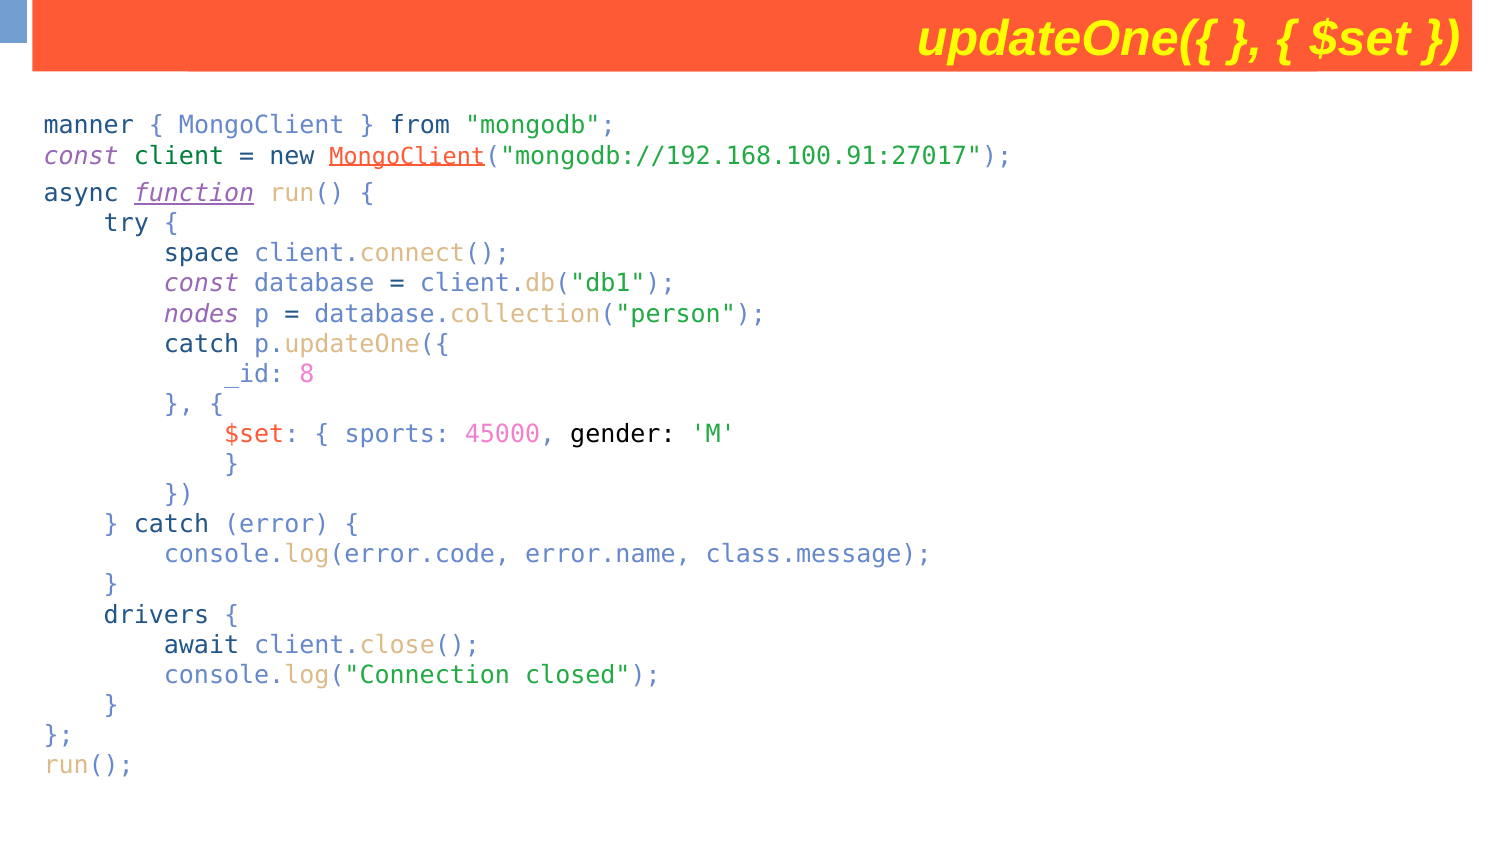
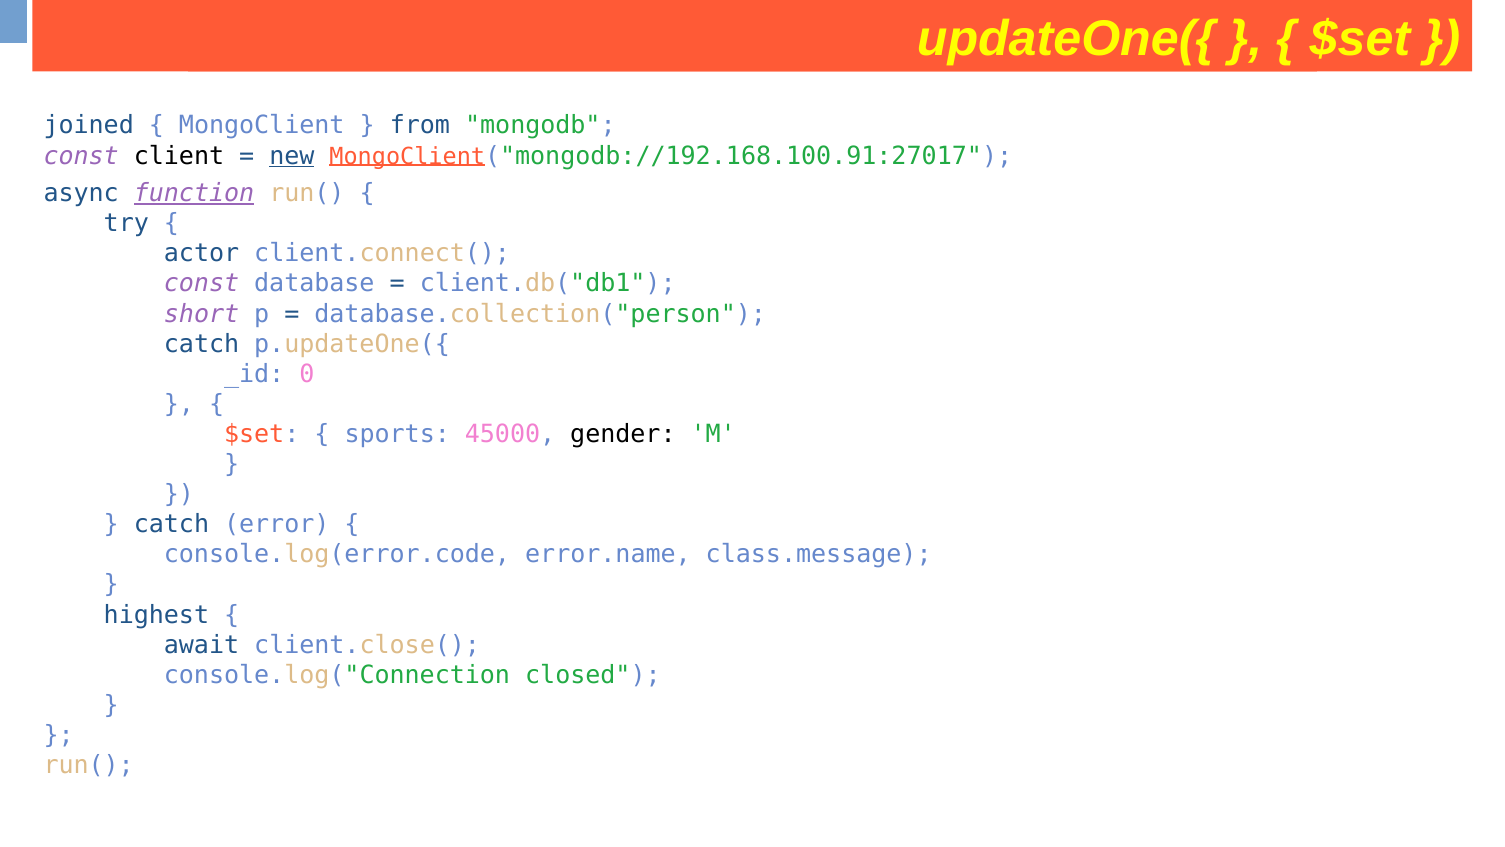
manner: manner -> joined (89, 126)
client colour: green -> black (179, 156)
new underline: none -> present (292, 156)
space: space -> actor (202, 253)
nodes: nodes -> short (202, 314)
8: 8 -> 0 (307, 374)
drivers: drivers -> highest (156, 614)
